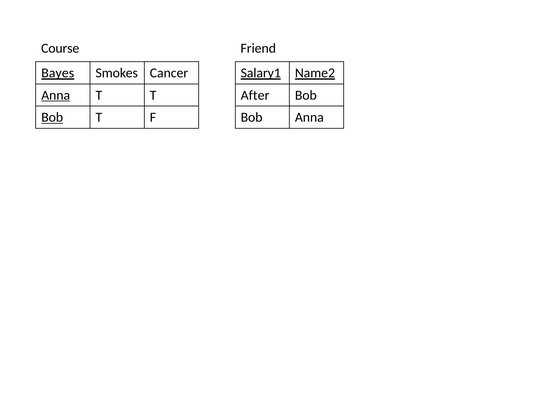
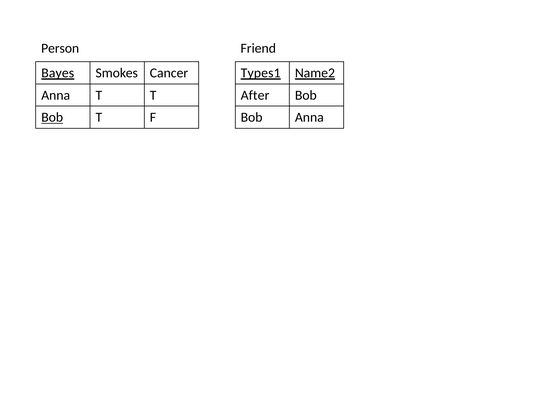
Course: Course -> Person (60, 48)
Salary1: Salary1 -> Types1 (261, 73)
Anna underline: present -> none (56, 95)
